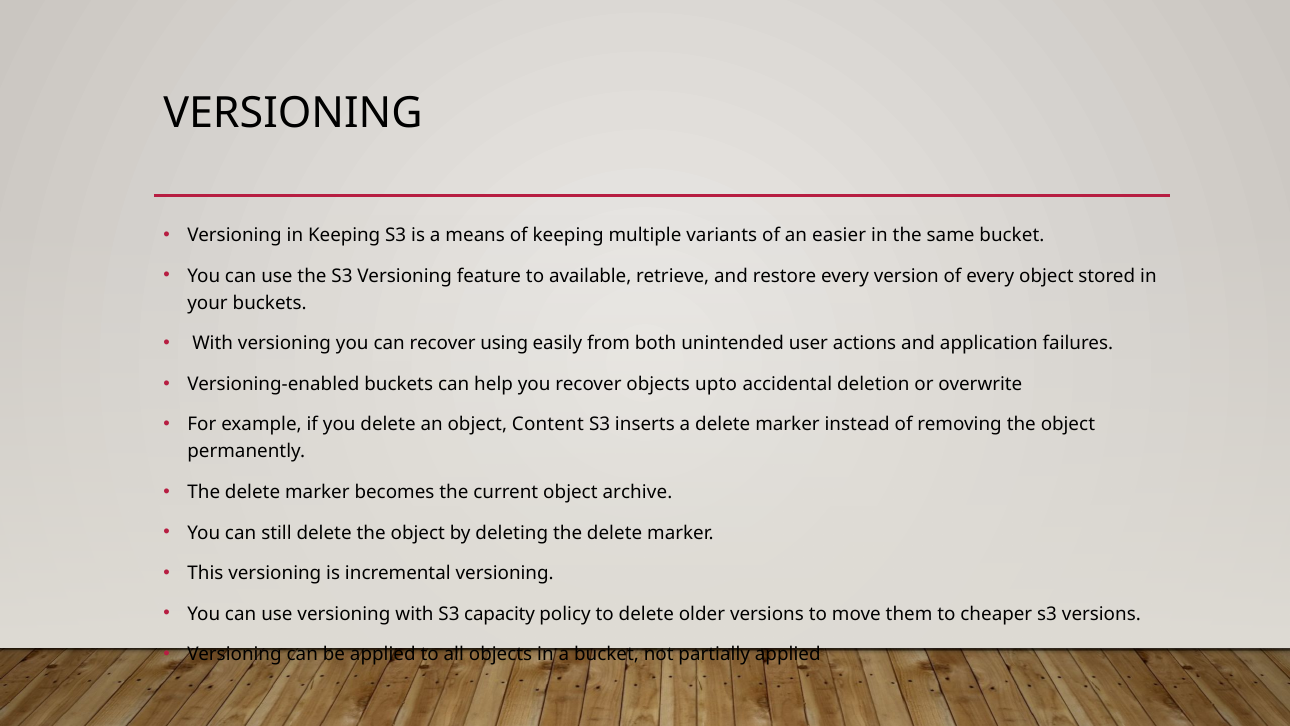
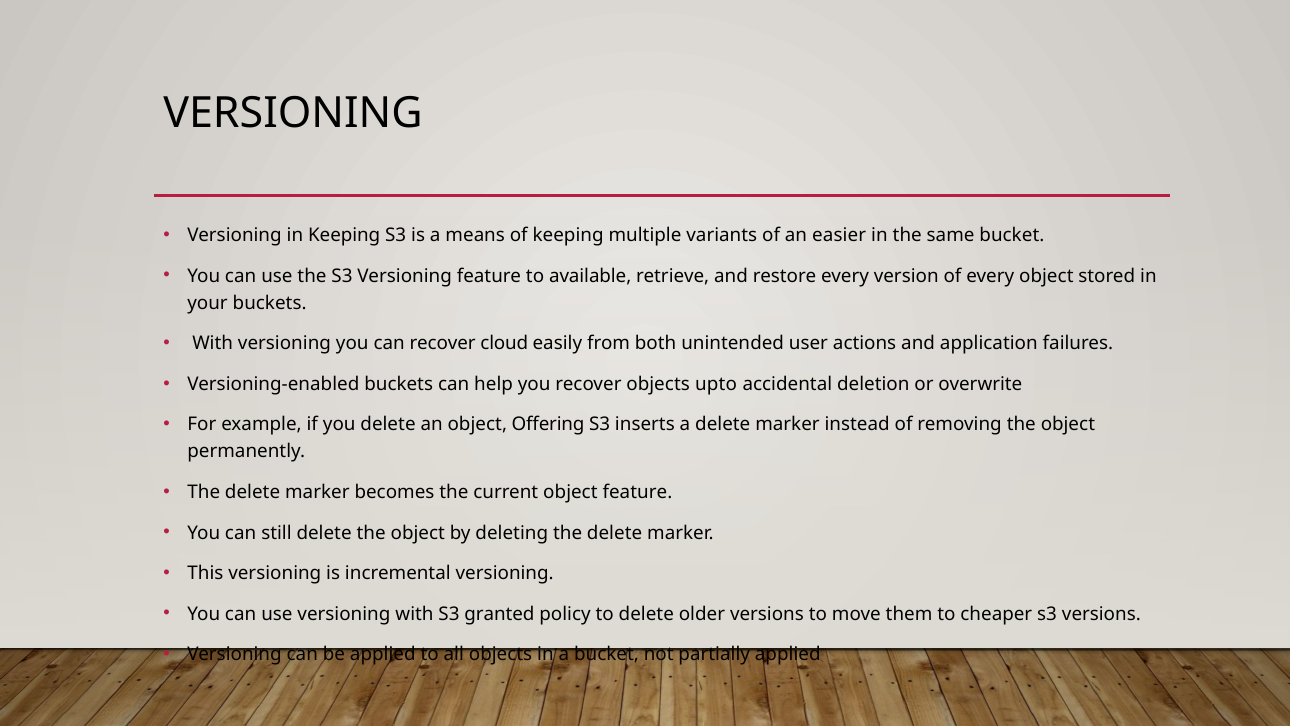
using: using -> cloud (504, 343)
Content: Content -> Offering (548, 424)
object archive: archive -> feature (637, 492)
capacity: capacity -> granted (499, 614)
